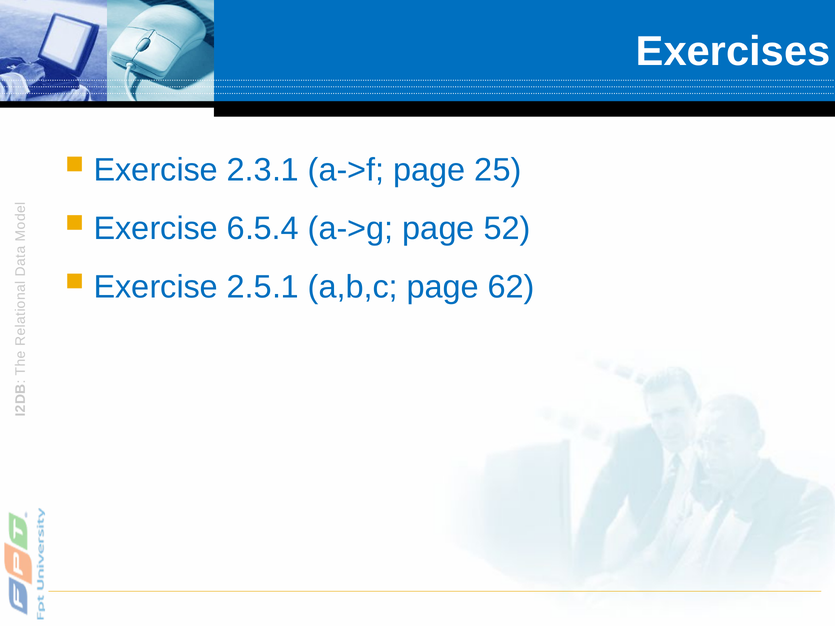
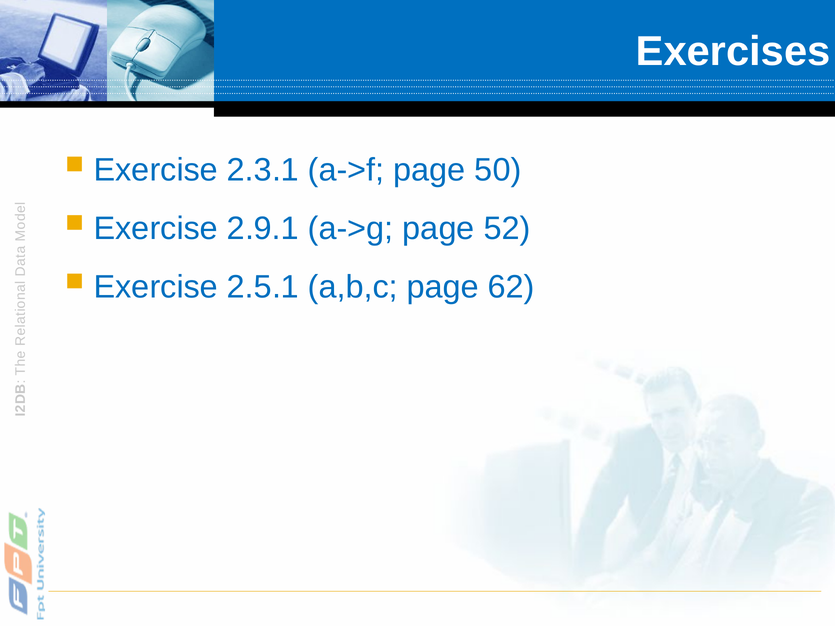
25: 25 -> 50 (498, 170)
6.5.4: 6.5.4 -> 2.9.1 (263, 228)
